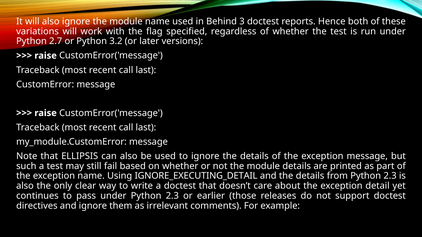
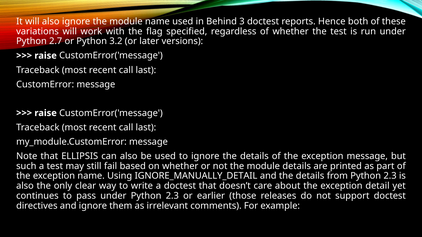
IGNORE_EXECUTING_DETAIL: IGNORE_EXECUTING_DETAIL -> IGNORE_MANUALLY_DETAIL (196, 176)
